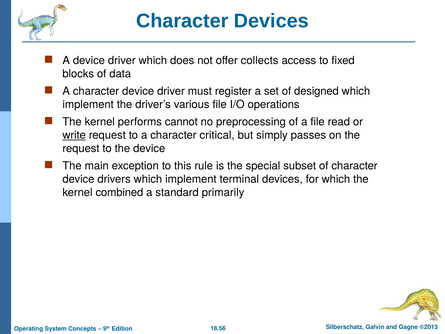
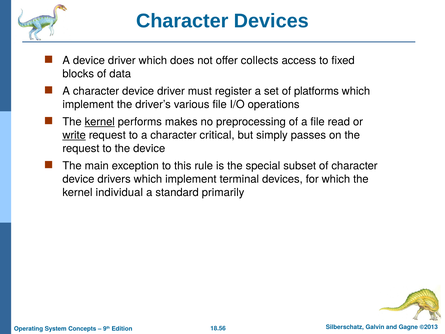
designed: designed -> platforms (316, 91)
kernel underline: none -> present (100, 122)
cannot: cannot -> makes (181, 122)
combined: combined -> individual (119, 192)
